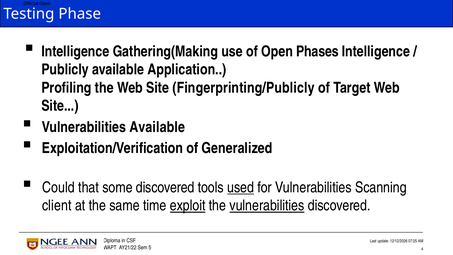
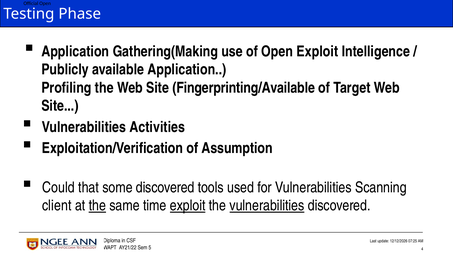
Intelligence: Intelligence -> Application (75, 51)
Open Phases: Phases -> Exploit (317, 51)
Fingerprinting/Publicly: Fingerprinting/Publicly -> Fingerprinting/Available (244, 88)
Vulnerabilities Available: Available -> Activities (157, 127)
Generalized: Generalized -> Assumption (237, 148)
used underline: present -> none (241, 187)
the underline: none -> present (97, 206)
